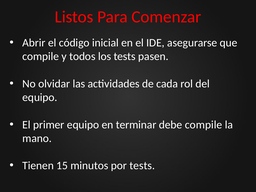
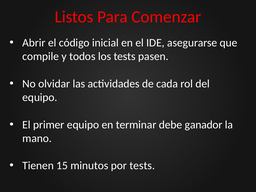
debe compile: compile -> ganador (204, 125)
